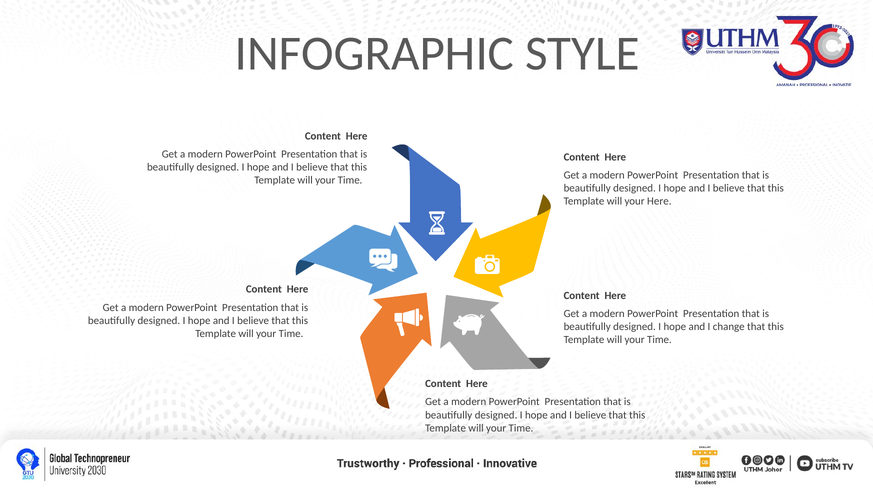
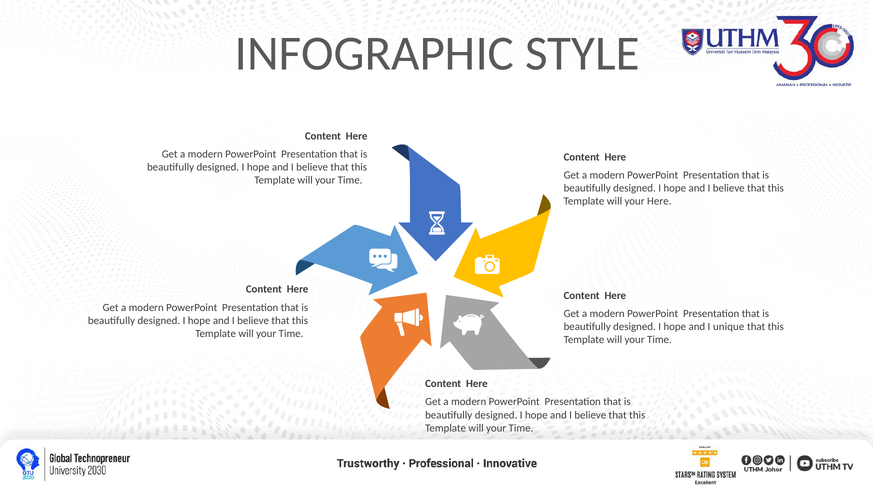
change: change -> unique (729, 327)
